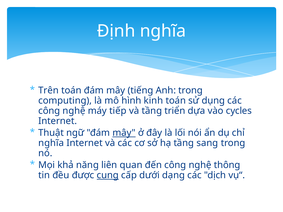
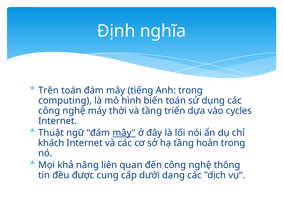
kinh: kinh -> biến (153, 101)
tiếp: tiếp -> thời (118, 111)
nghĩa: nghĩa -> khách (51, 143)
sang: sang -> hoàn (207, 143)
cung underline: present -> none (108, 175)
